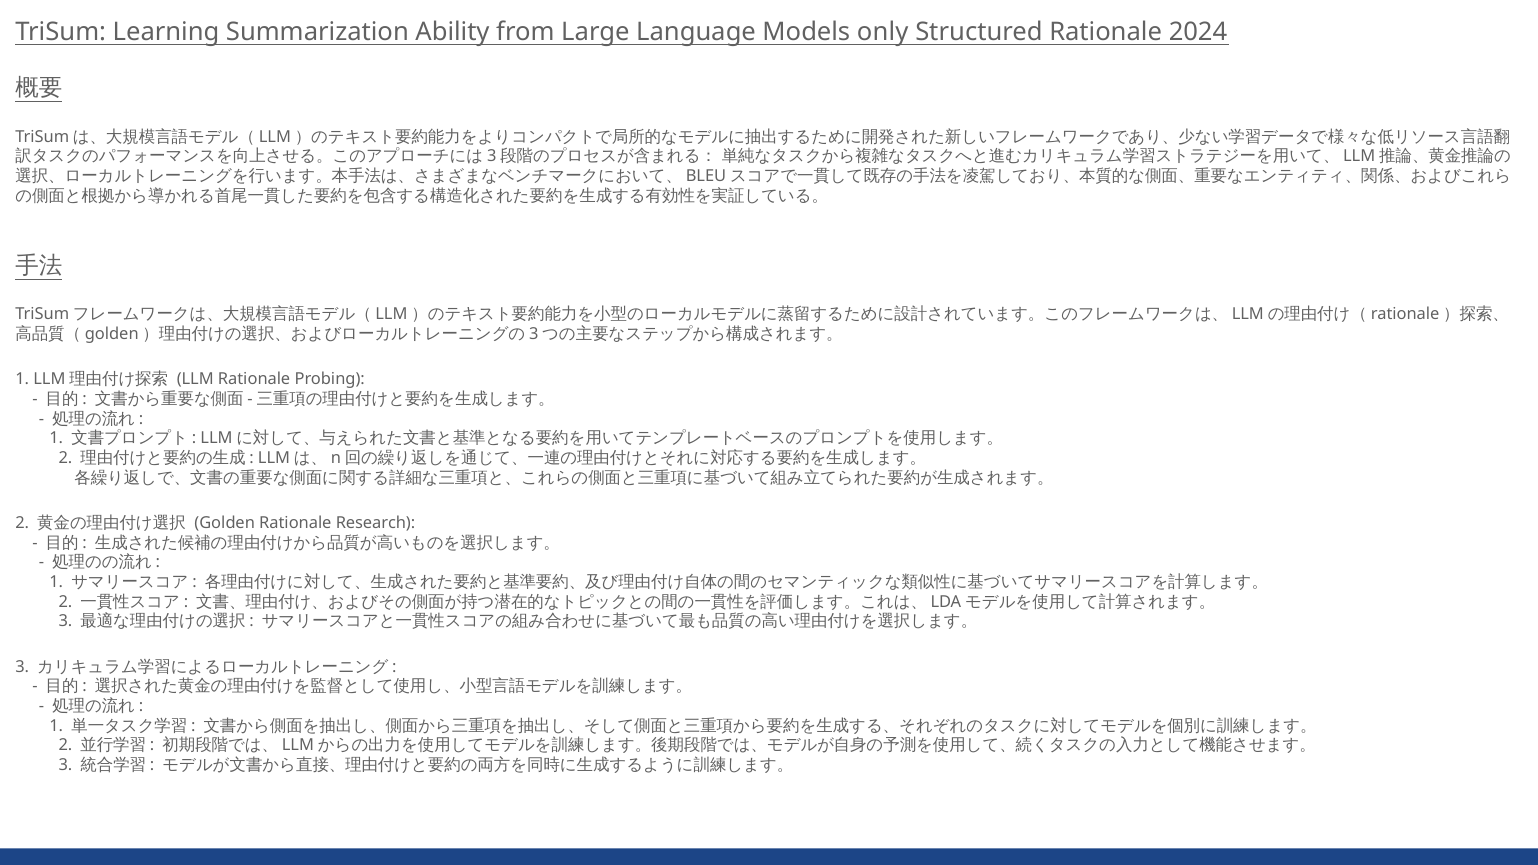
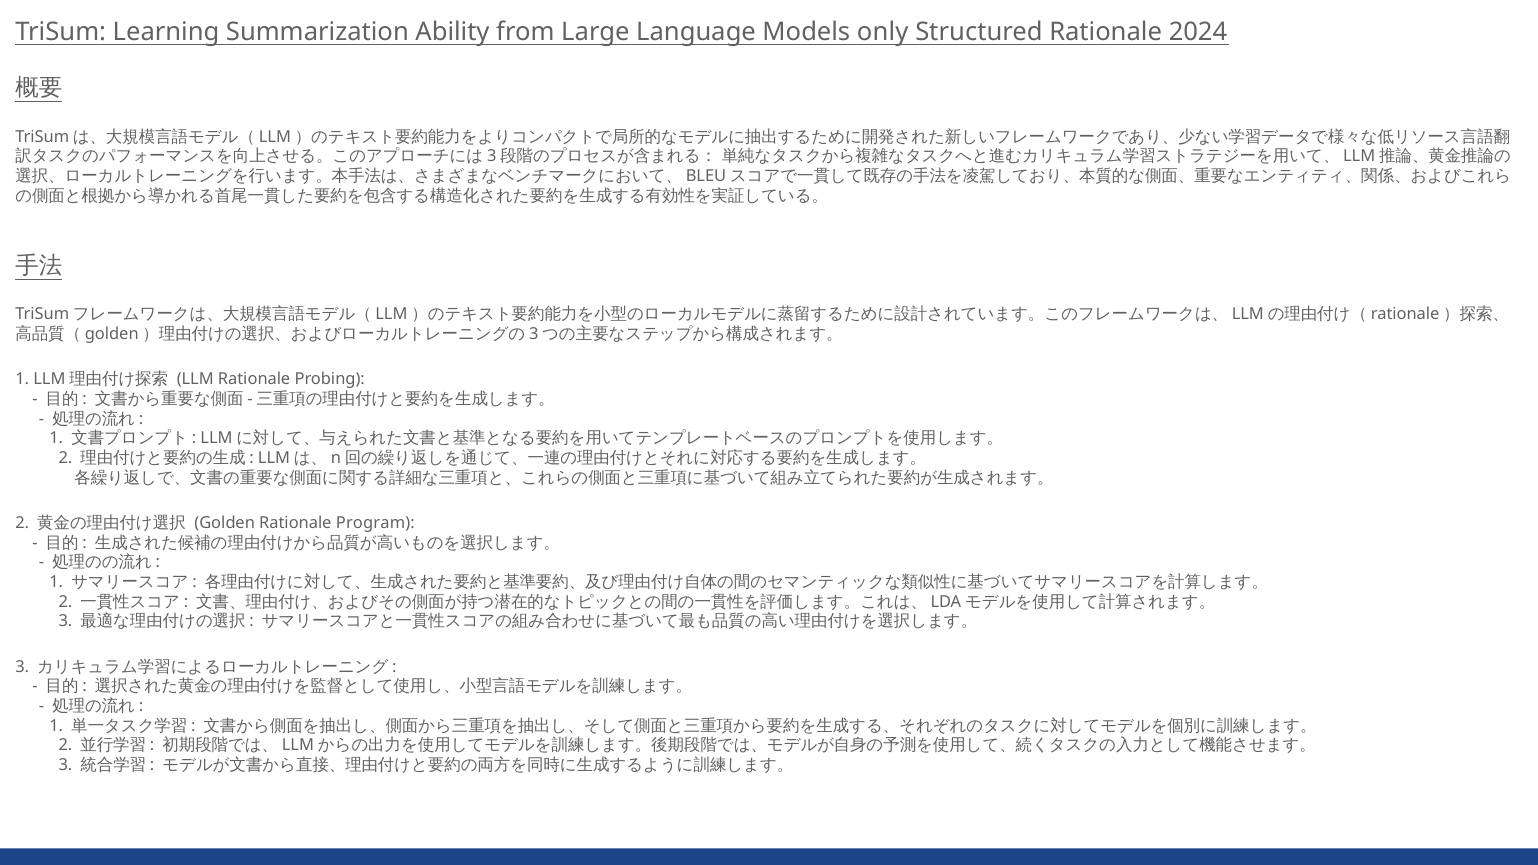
Research: Research -> Program (375, 523)
